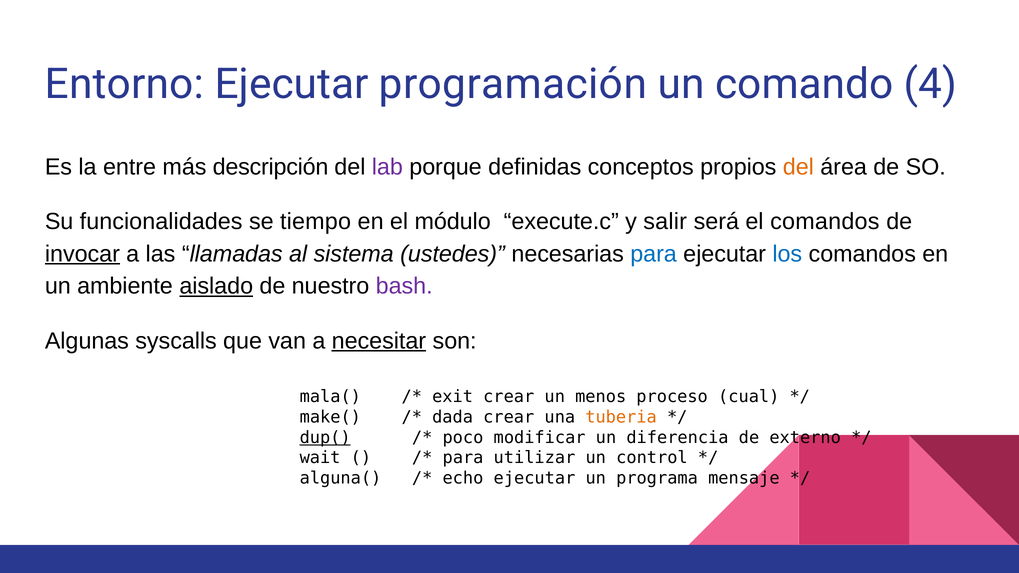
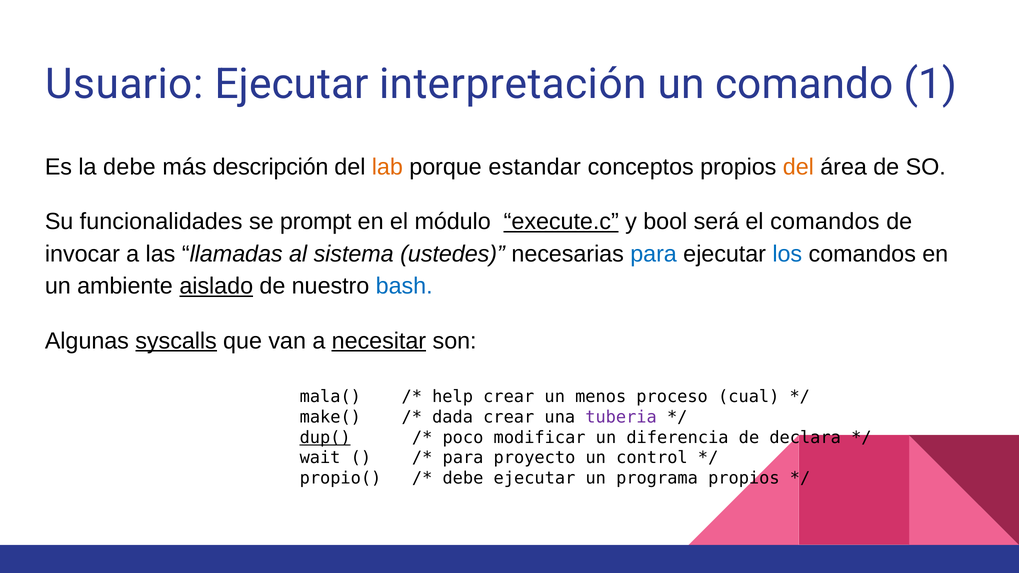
Entorno: Entorno -> Usuario (124, 84)
programación: programación -> interpretación (513, 84)
4: 4 -> 1 (930, 84)
la entre: entre -> debe (129, 167)
lab colour: purple -> orange (387, 167)
definidas: definidas -> estandar (535, 167)
tiempo: tiempo -> prompt (316, 222)
execute.c underline: none -> present (561, 222)
salir: salir -> bool (665, 222)
invocar underline: present -> none (82, 254)
bash colour: purple -> blue (404, 286)
syscalls underline: none -> present (176, 341)
exit: exit -> help (453, 397)
tuberia colour: orange -> purple (621, 417)
externo: externo -> declara (805, 438)
utilizar: utilizar -> proyecto (534, 458)
alguna(: alguna( -> propio( (341, 478)
echo: echo -> debe (463, 478)
programa mensaje: mensaje -> propios (744, 478)
